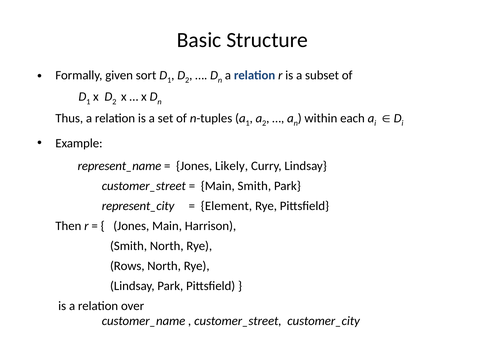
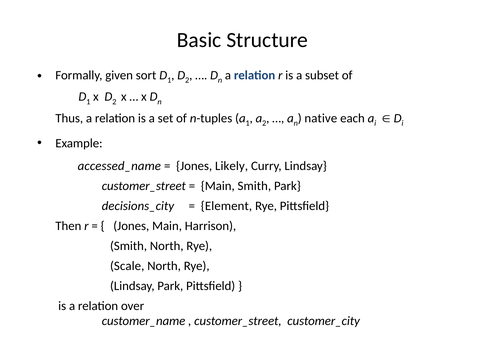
within: within -> native (321, 118)
represent_name: represent_name -> accessed_name (119, 166)
represent_city: represent_city -> decisions_city (138, 206)
Rows: Rows -> Scale (127, 266)
